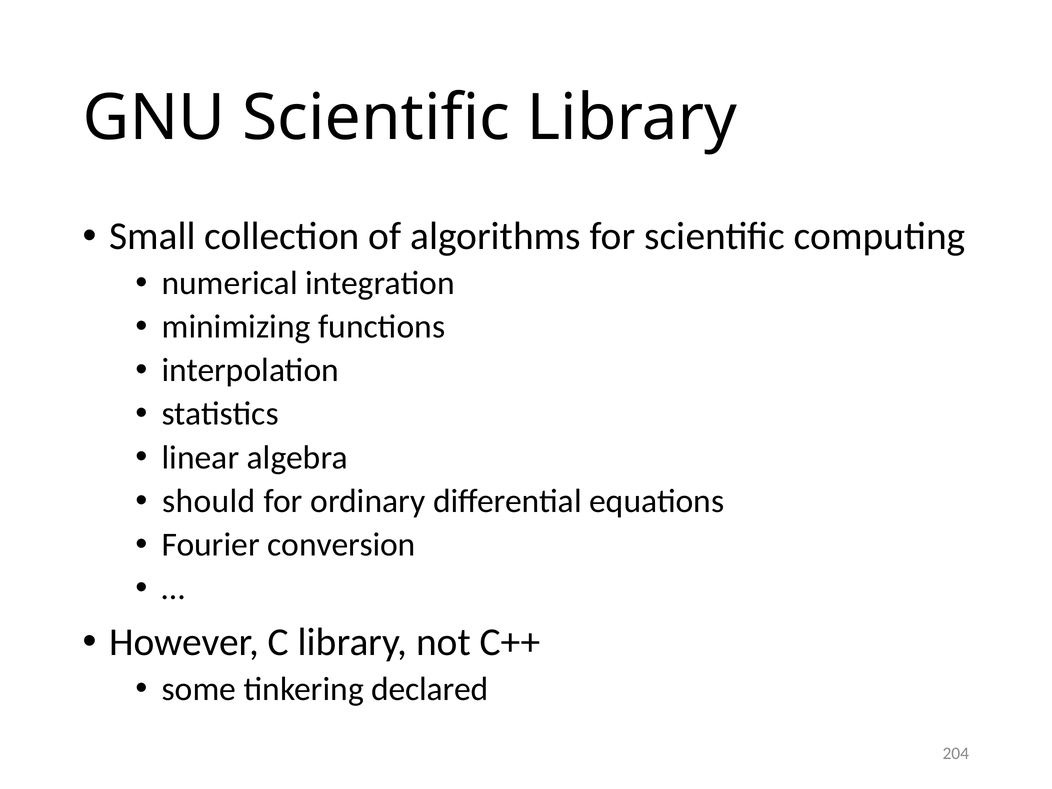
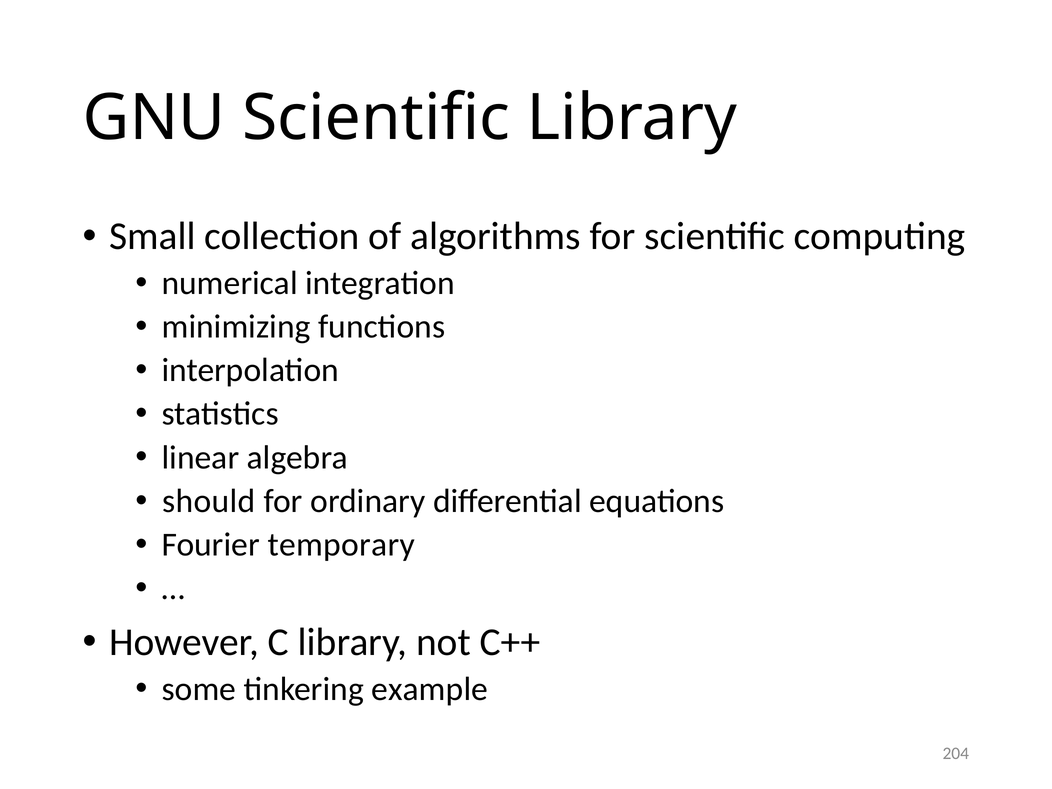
conversion: conversion -> temporary (341, 545)
declared: declared -> example (430, 689)
